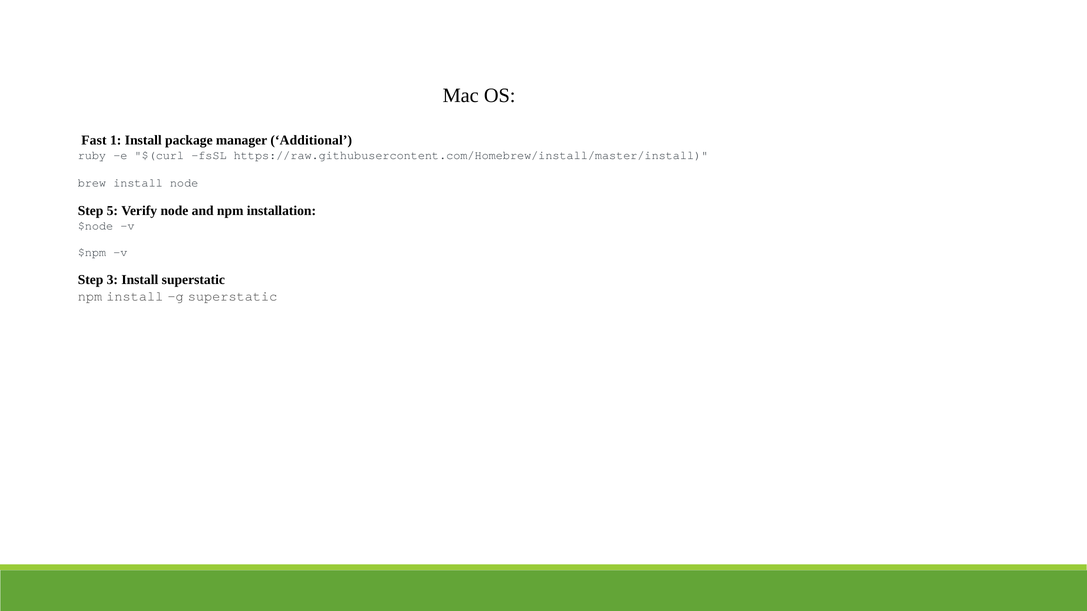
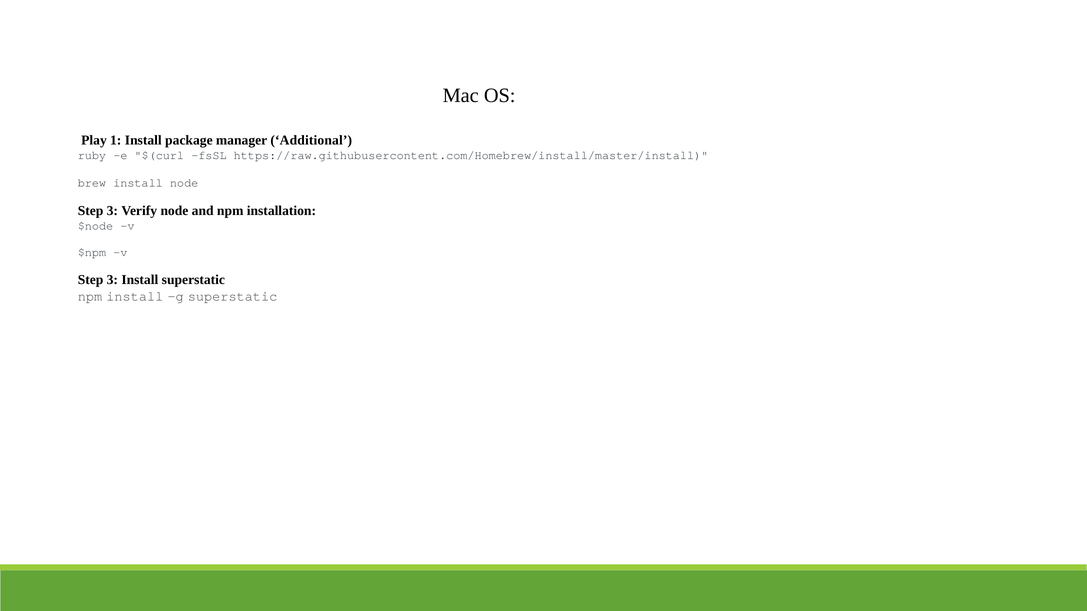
Fast: Fast -> Play (94, 140)
5: 5 -> 3 (112, 211)
